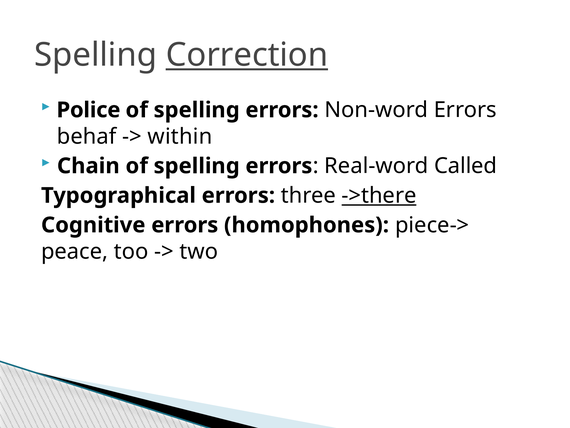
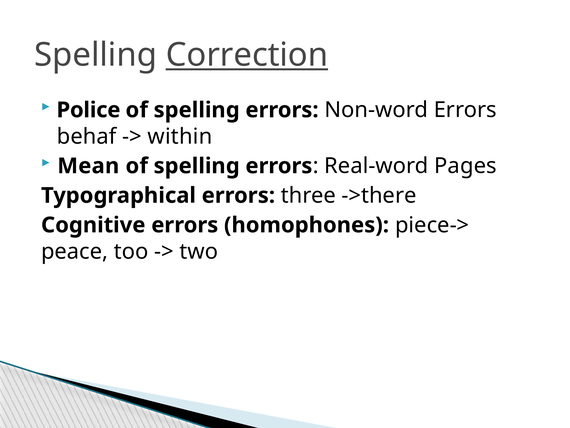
Chain: Chain -> Mean (88, 166)
Called: Called -> Pages (465, 166)
->there underline: present -> none (379, 195)
